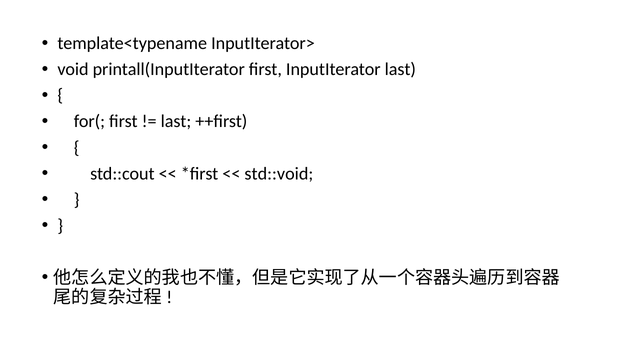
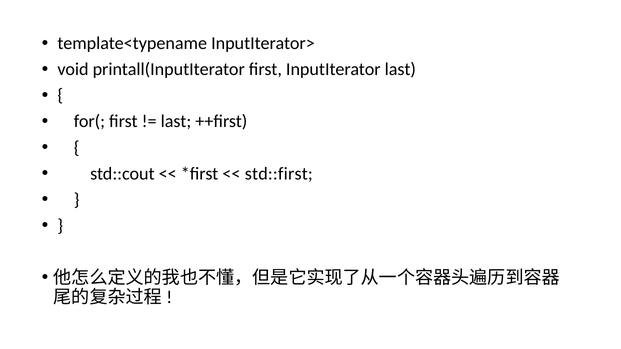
std::void: std::void -> std::first (279, 174)
